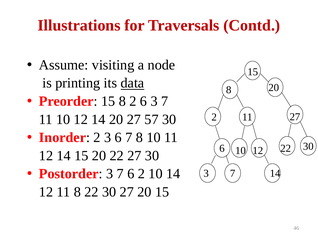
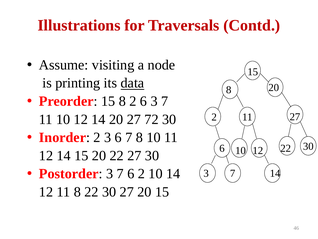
57: 57 -> 72 (152, 119)
